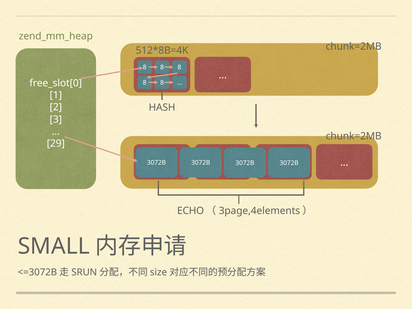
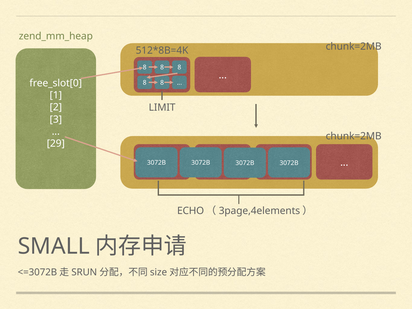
HASH: HASH -> LIMIT (162, 108)
